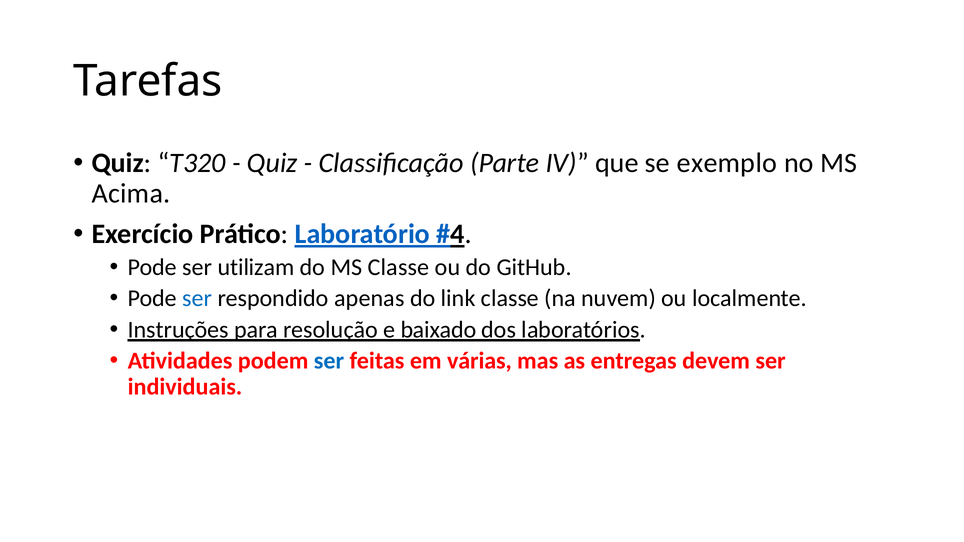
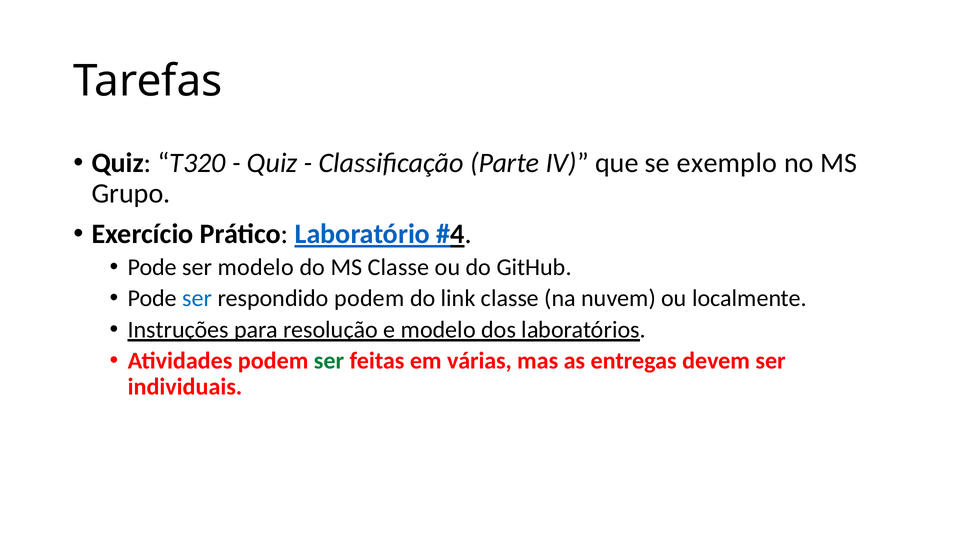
Acima: Acima -> Grupo (131, 193)
ser utilizam: utilizam -> modelo (256, 268)
respondido apenas: apenas -> podem (369, 299)
e baixado: baixado -> modelo (438, 330)
ser colour: blue -> green (329, 361)
